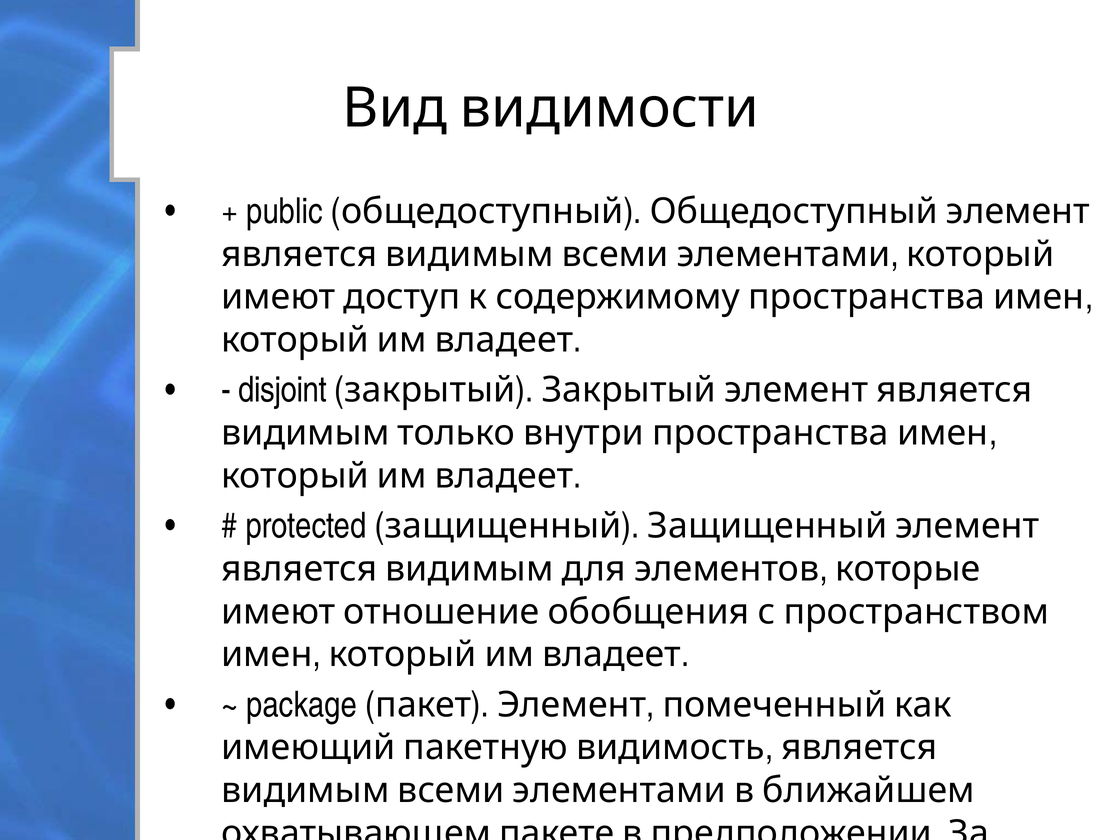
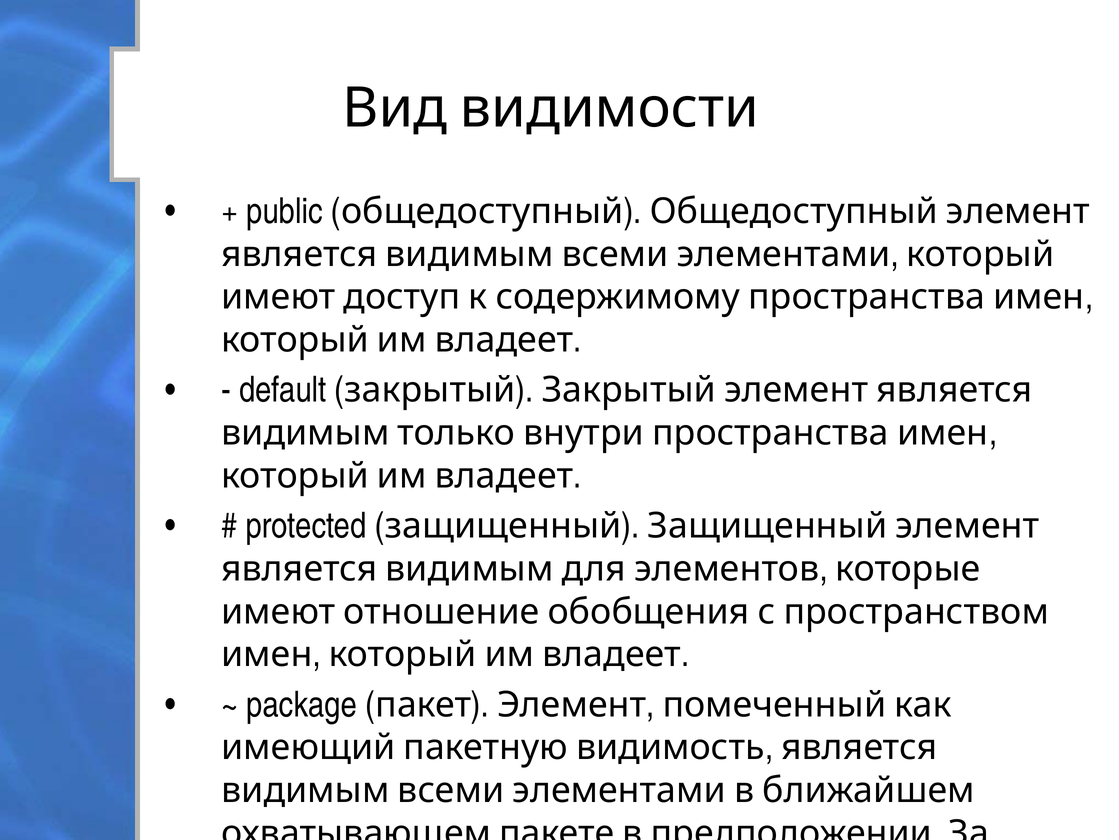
disjoint: disjoint -> default (283, 390)
